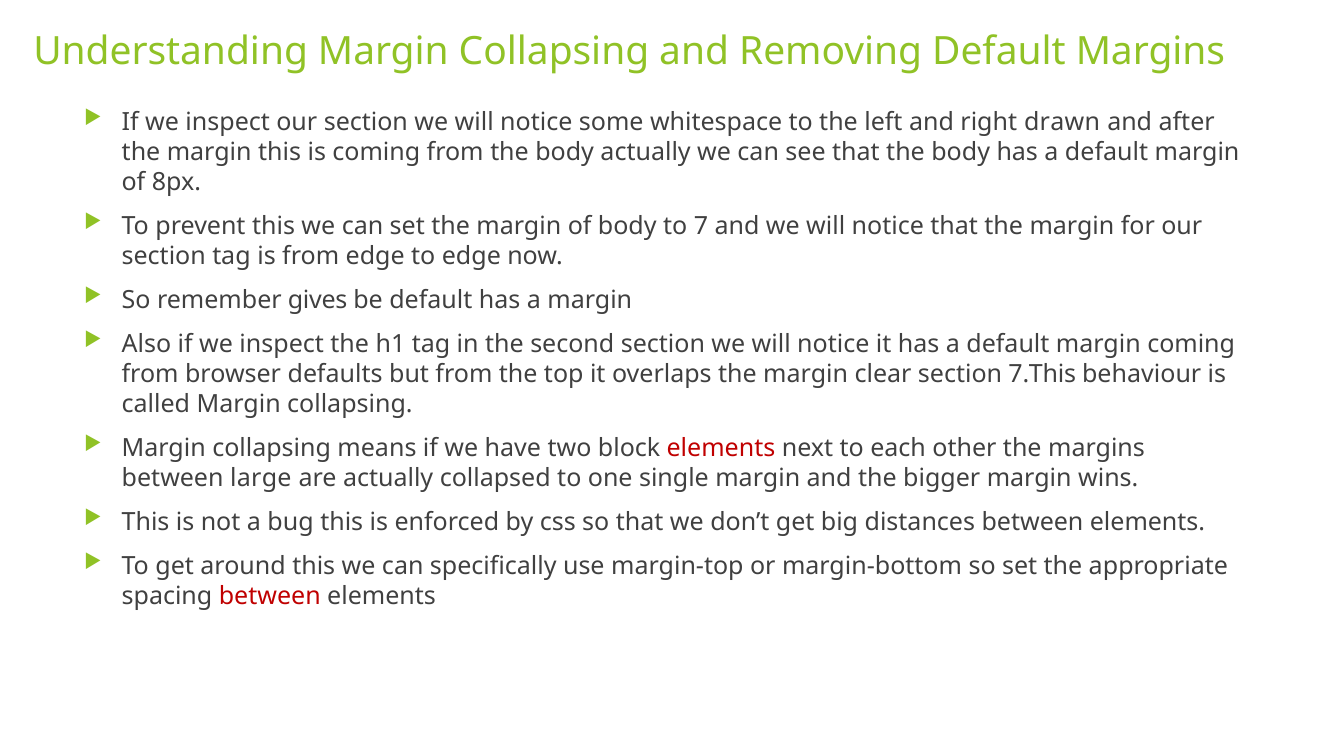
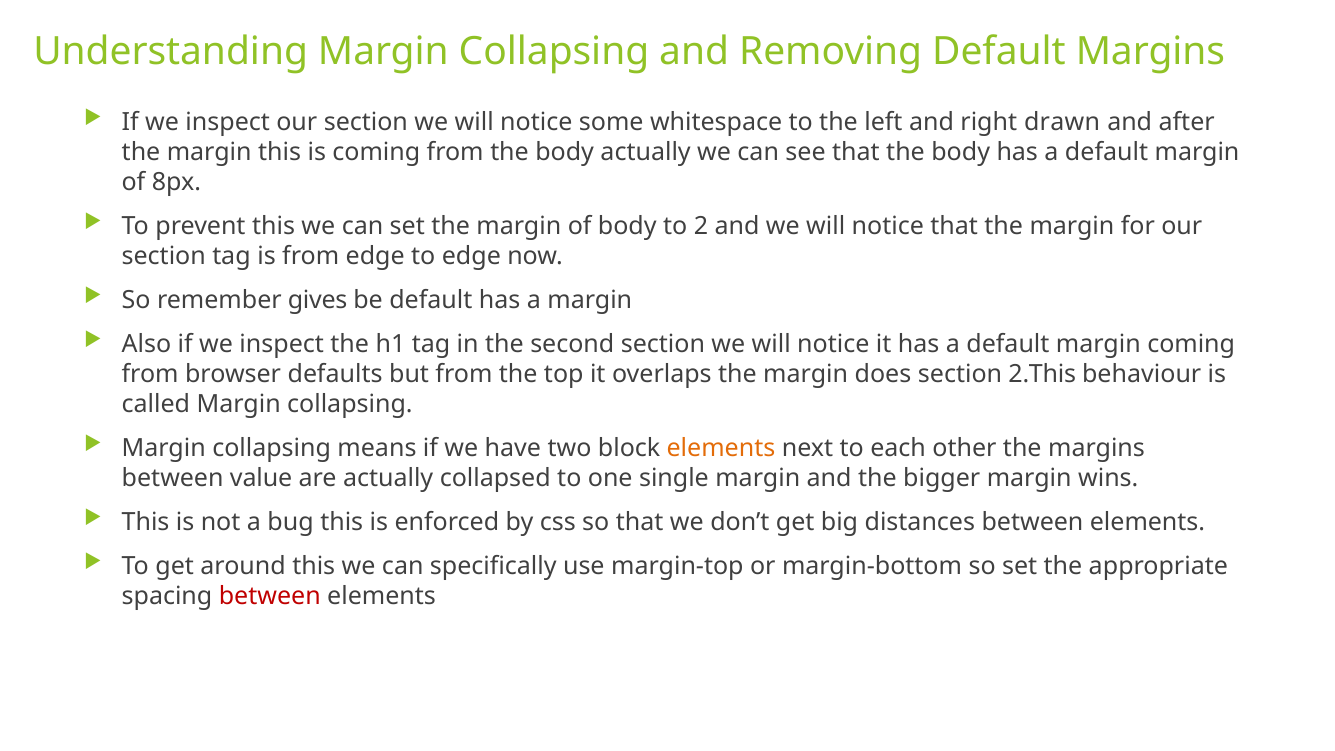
7: 7 -> 2 (701, 226)
clear: clear -> does (883, 374)
7.This: 7.This -> 2.This (1042, 374)
elements colour: red -> orange (721, 448)
large: large -> value (261, 478)
